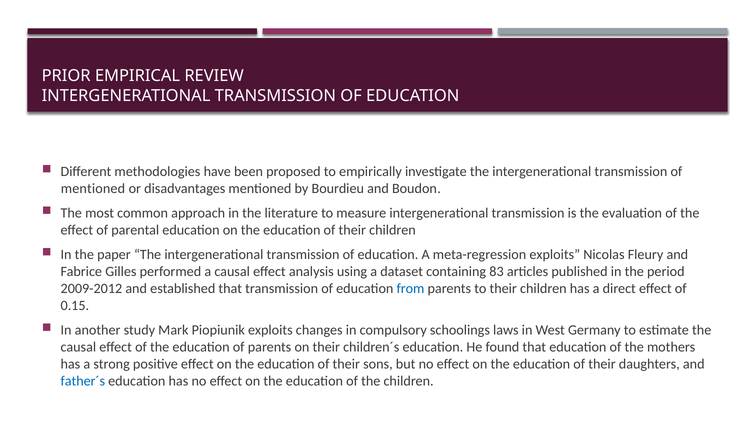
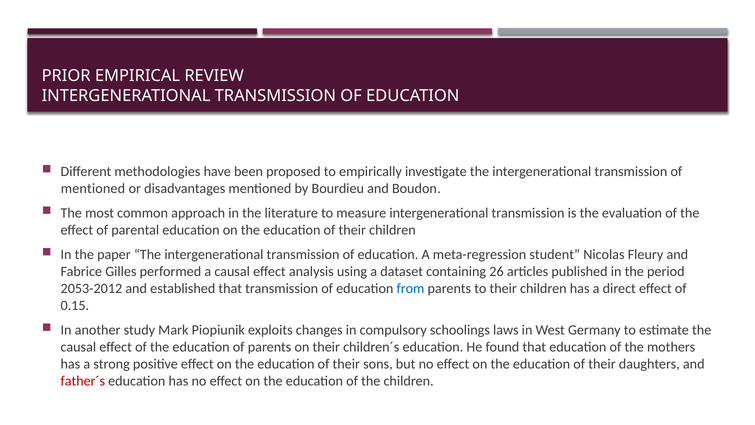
meta-regression exploits: exploits -> student (555, 255)
83: 83 -> 26 (497, 272)
2009-2012: 2009-2012 -> 2053-2012 (91, 289)
father´s colour: blue -> red (83, 381)
